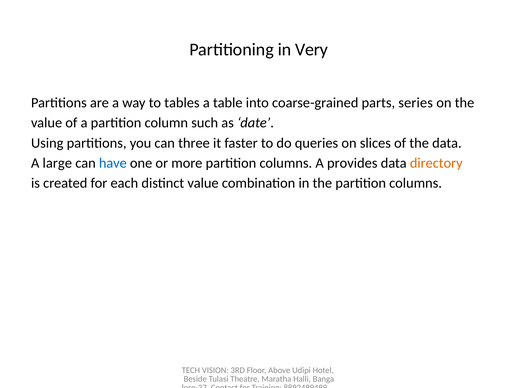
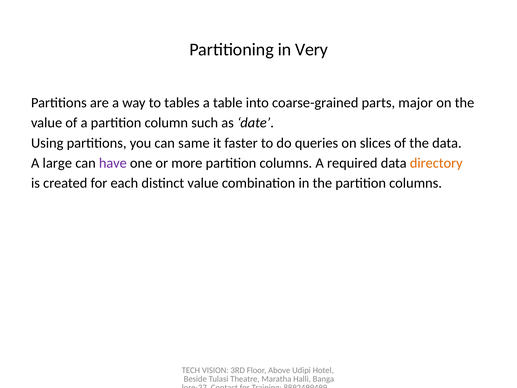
series: series -> major (416, 103)
three: three -> same (194, 143)
have colour: blue -> purple (113, 163)
provides: provides -> required (352, 163)
